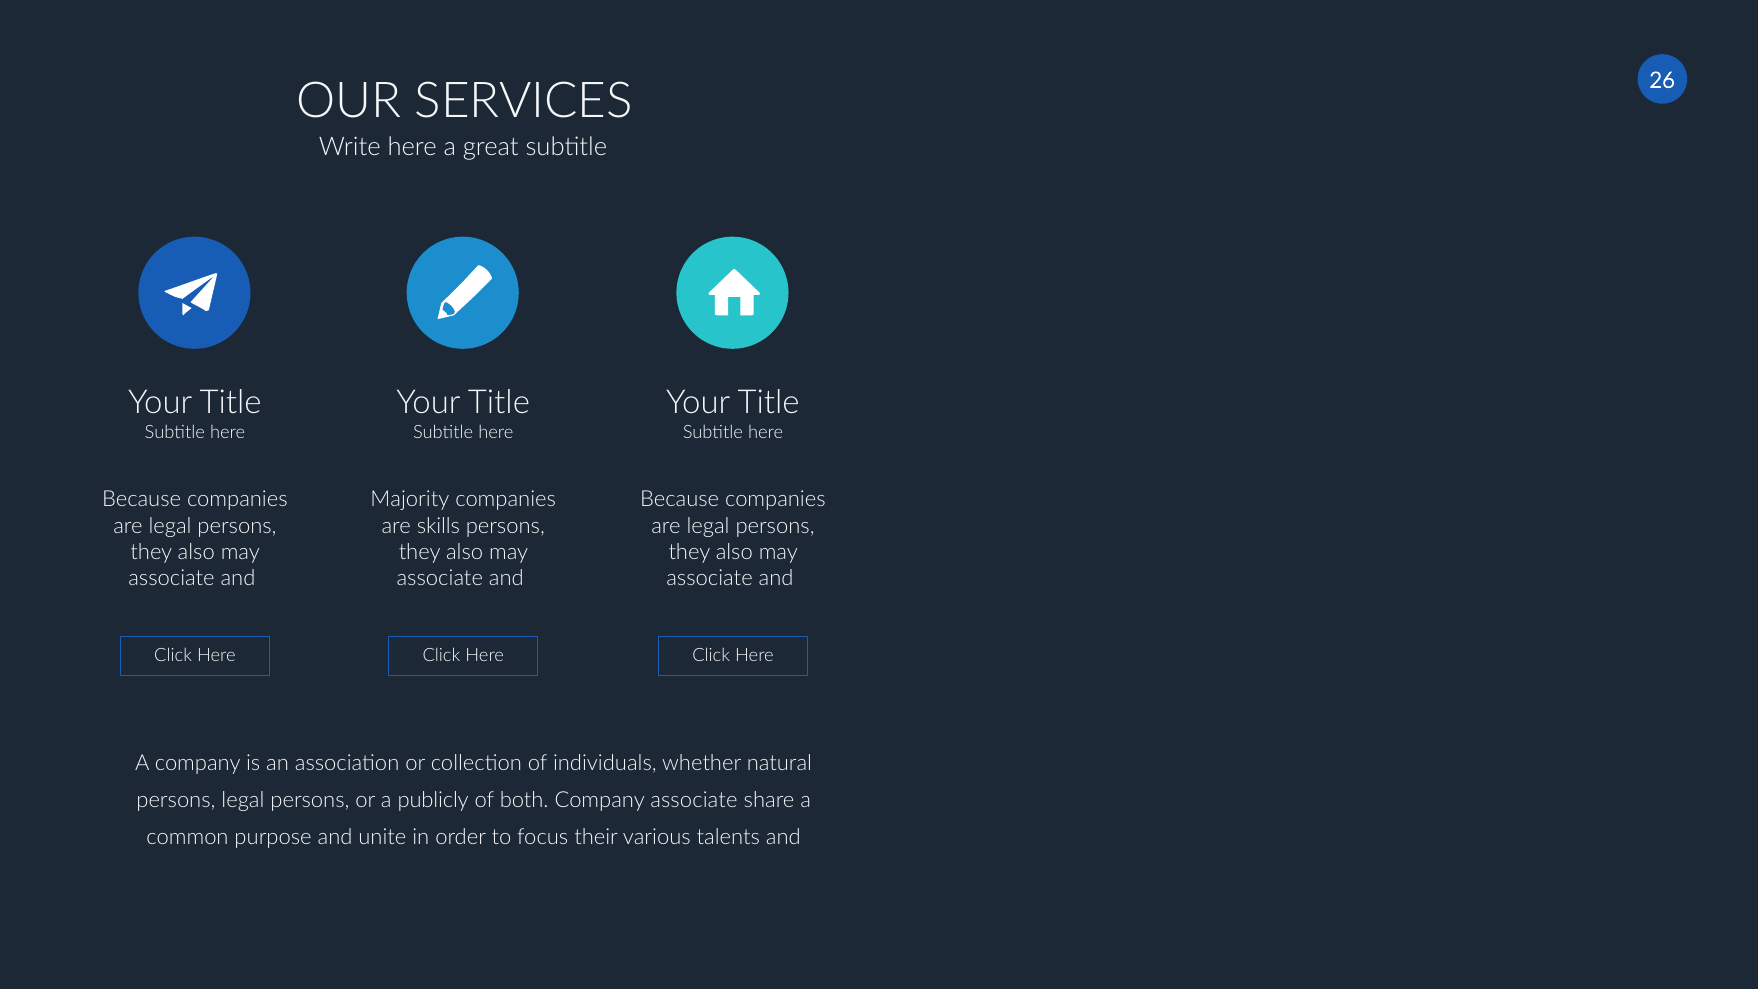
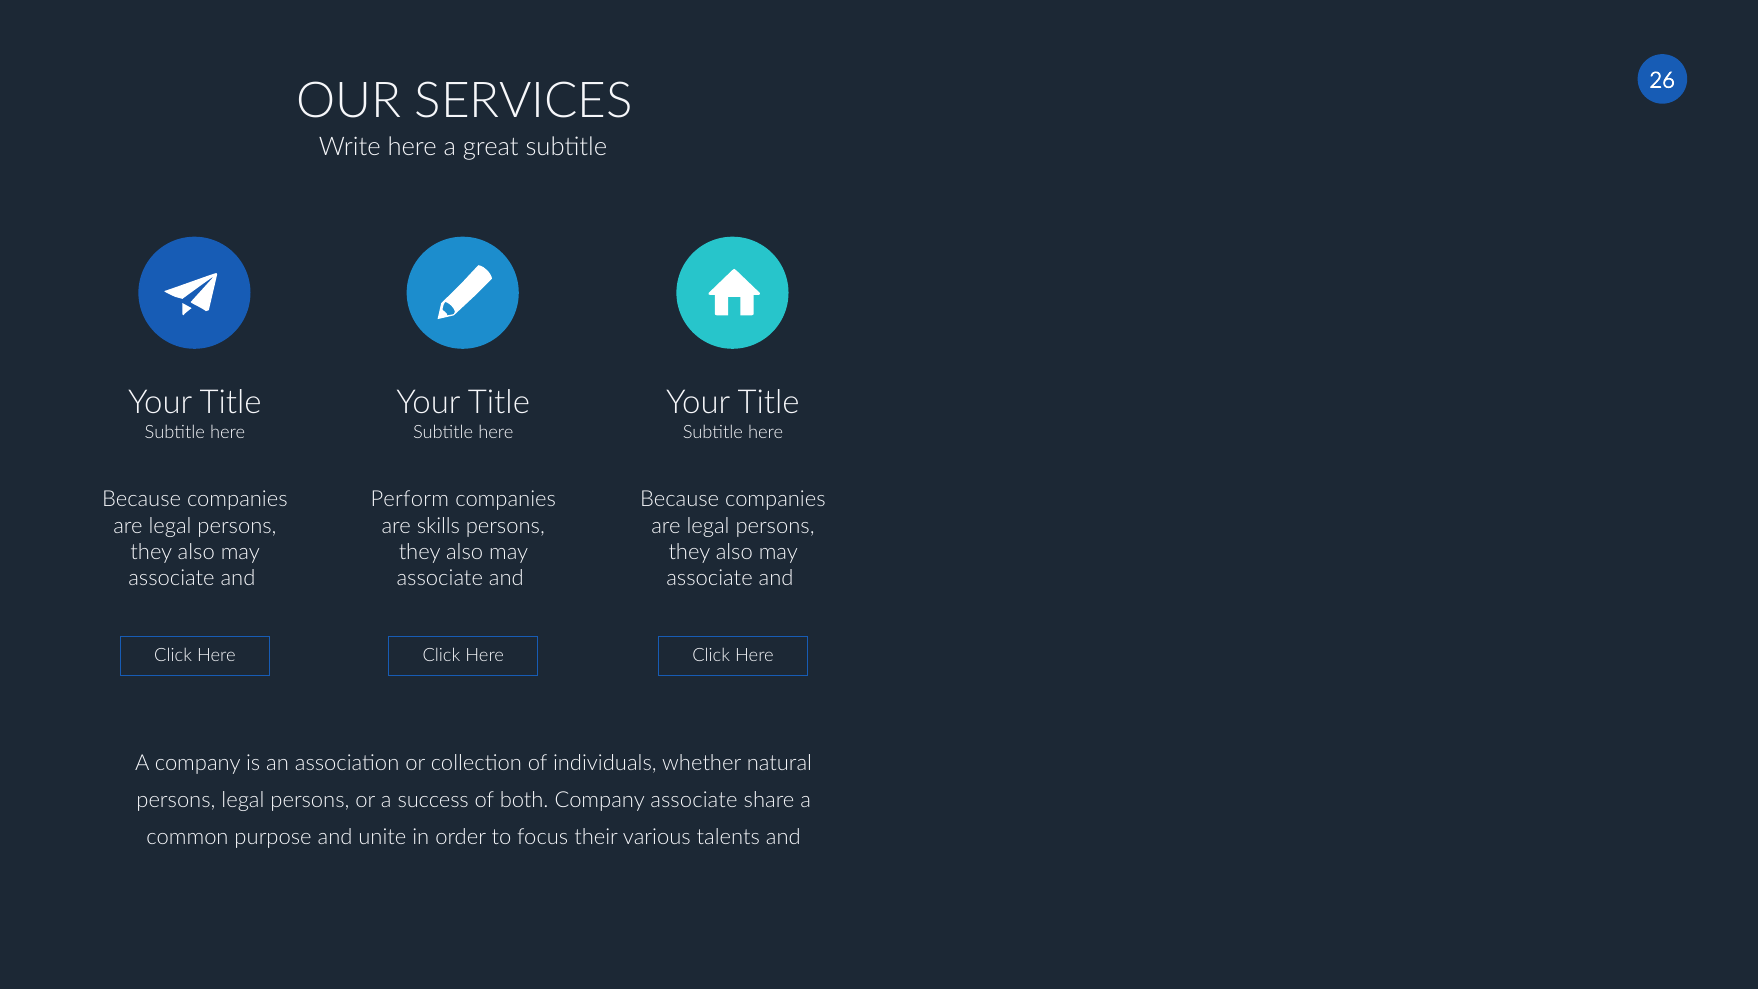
Majority: Majority -> Perform (410, 500)
publicly: publicly -> success (433, 800)
